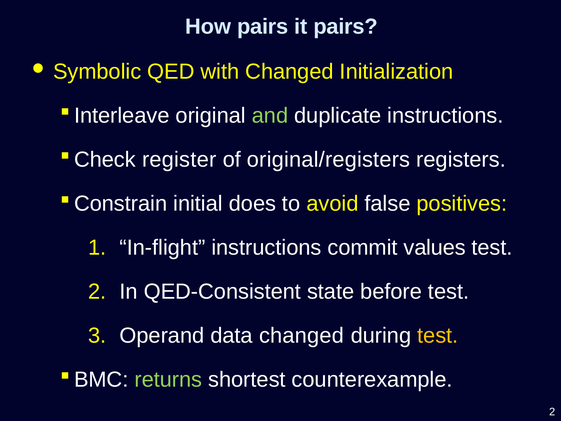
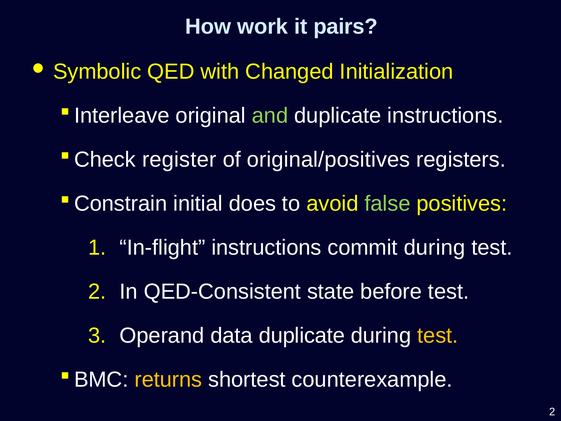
How pairs: pairs -> work (263, 27)
original/registers: original/registers -> original/positives (329, 160)
false colour: white -> light green (388, 204)
commit values: values -> during (434, 248)
data changed: changed -> duplicate (302, 335)
returns colour: light green -> yellow (168, 379)
